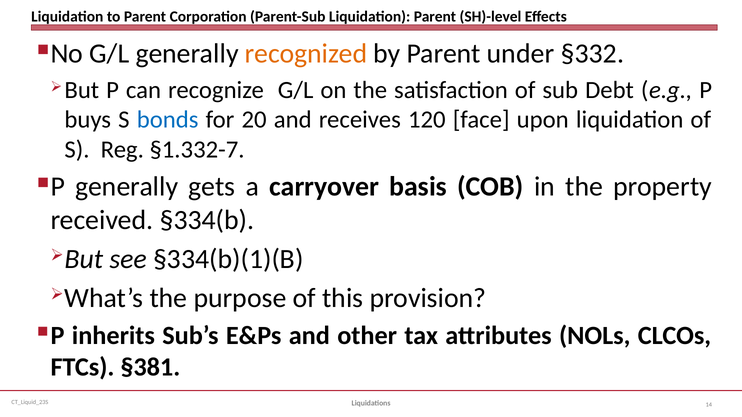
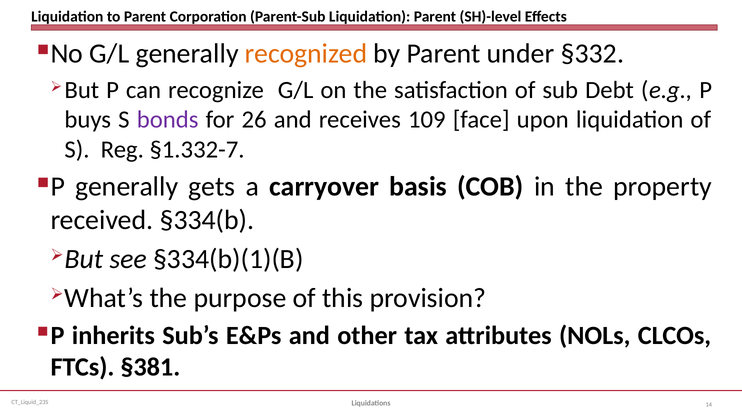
bonds colour: blue -> purple (168, 120)
20: 20 -> 26 (254, 120)
120: 120 -> 109 (427, 120)
